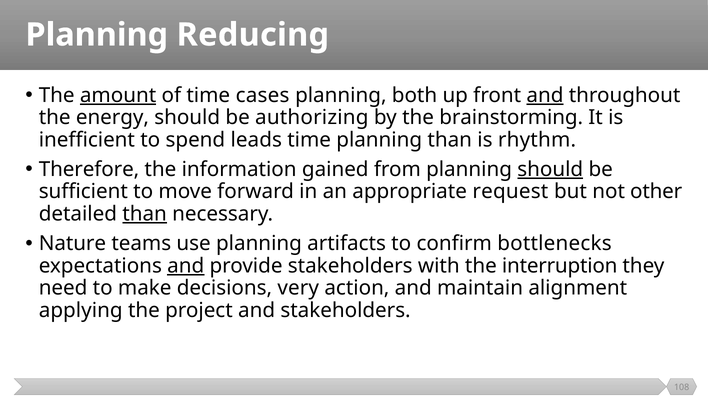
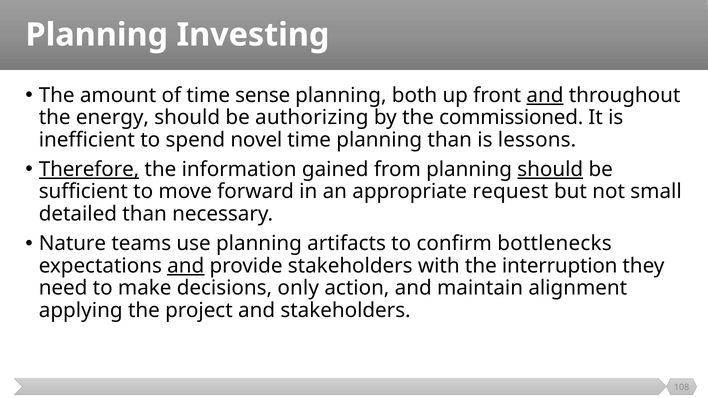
Reducing: Reducing -> Investing (253, 35)
amount underline: present -> none (118, 95)
cases: cases -> sense (263, 95)
brainstorming: brainstorming -> commissioned (511, 118)
leads: leads -> novel (256, 140)
rhythm: rhythm -> lessons (537, 140)
Therefore underline: none -> present (89, 170)
other: other -> small (656, 192)
than underline: present -> none (145, 214)
very: very -> only (298, 288)
